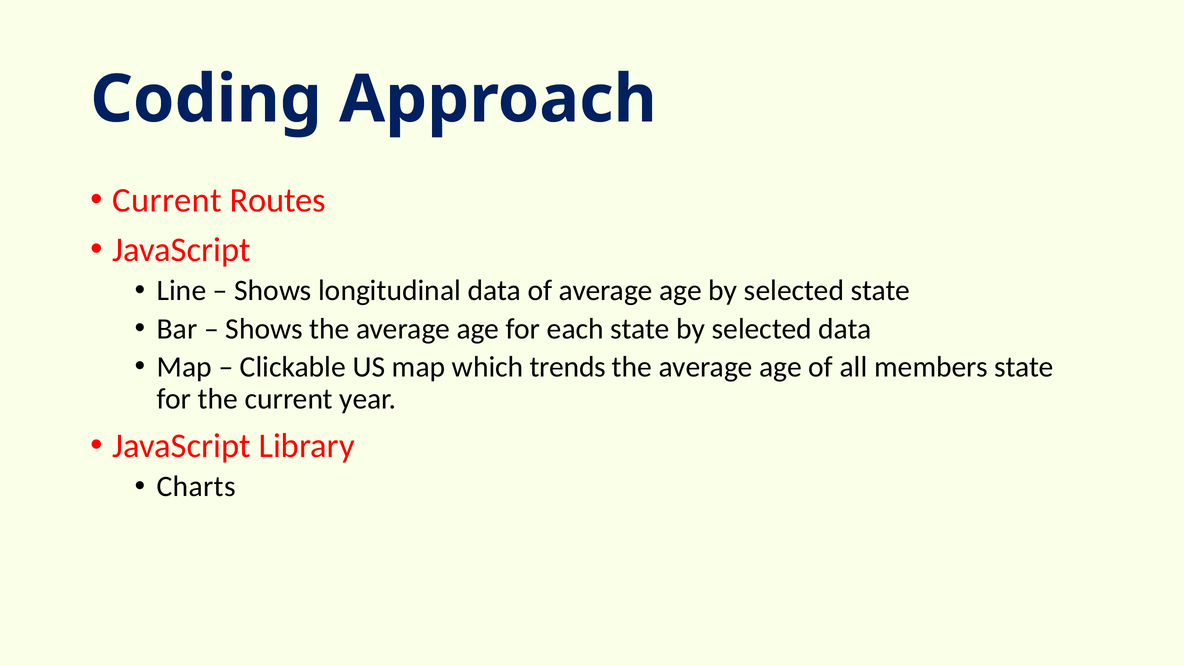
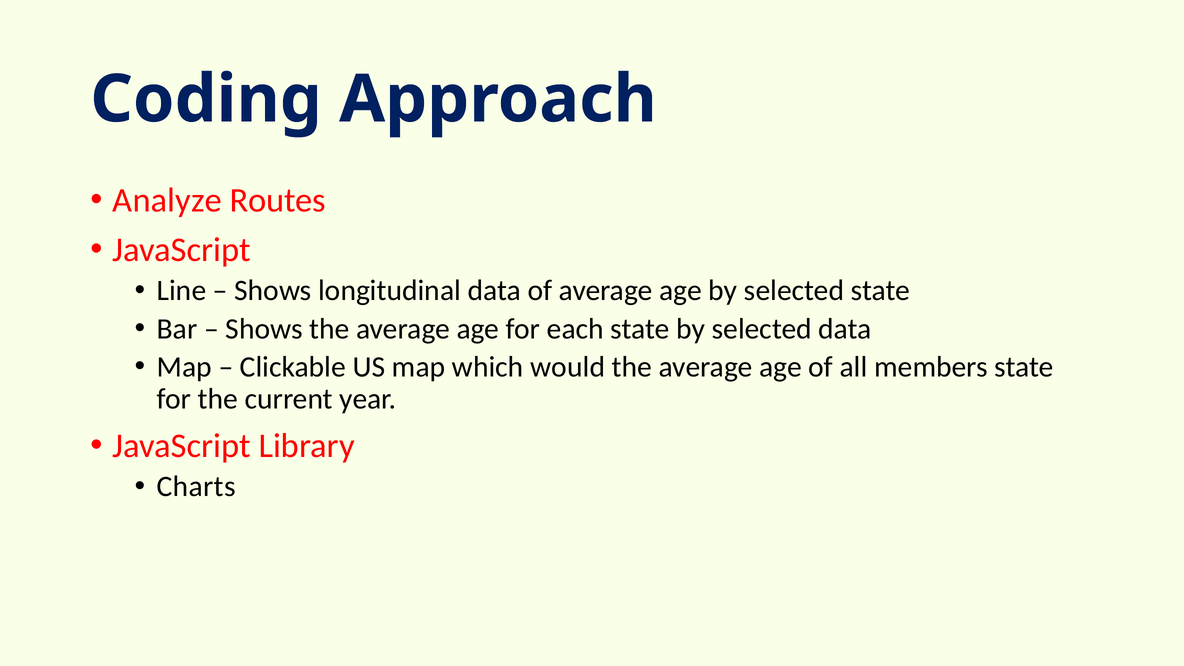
Current: Current -> Analyze (167, 200)
trends: trends -> would (568, 367)
